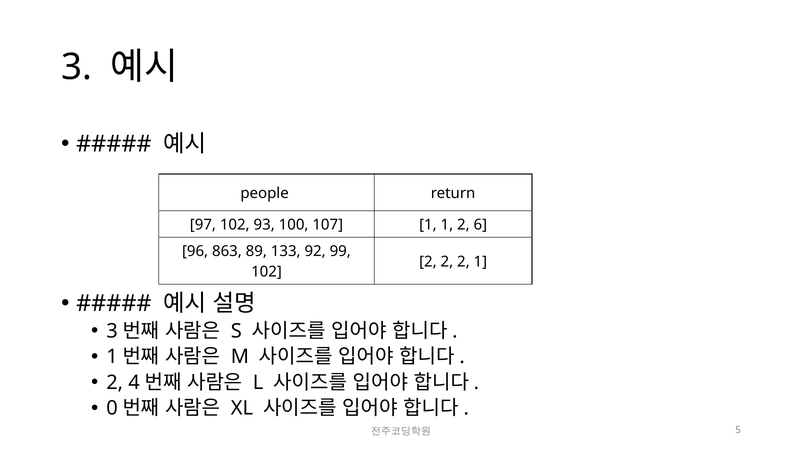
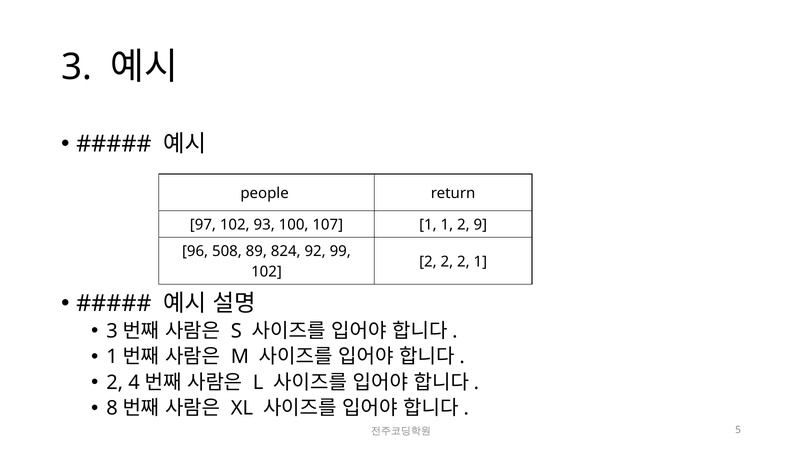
6: 6 -> 9 (480, 225)
863: 863 -> 508 (227, 251)
133: 133 -> 824 (286, 251)
0: 0 -> 8 (112, 408)
